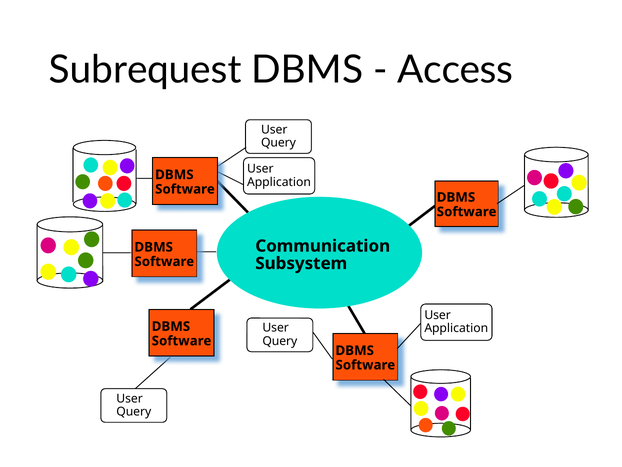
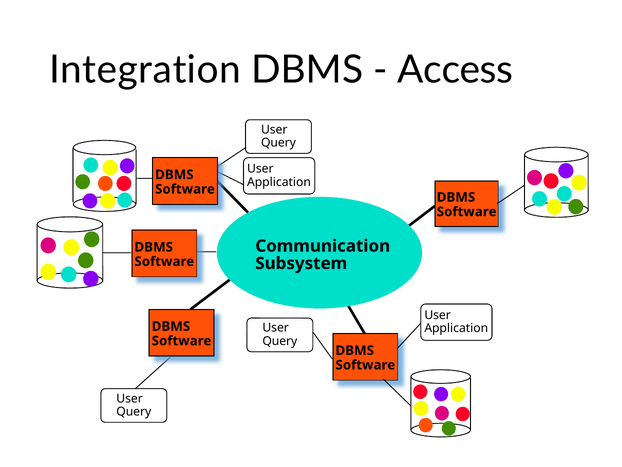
Subrequest: Subrequest -> Integration (145, 70)
